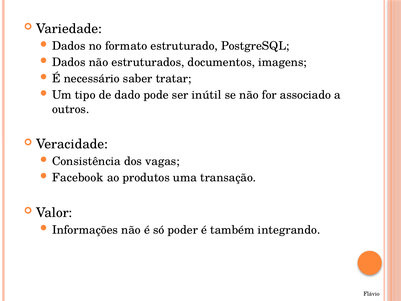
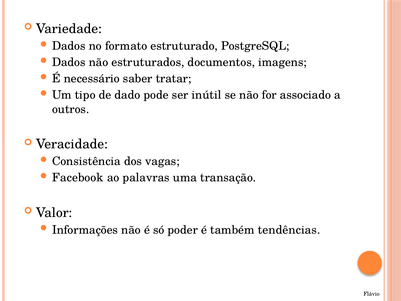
produtos: produtos -> palavras (146, 178)
integrando: integrando -> tendências (289, 230)
